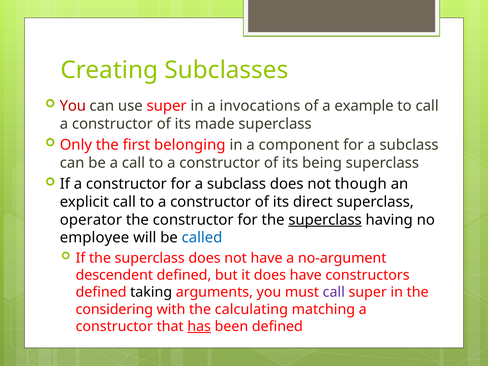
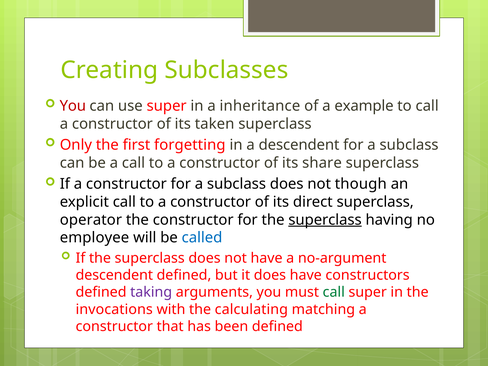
invocations: invocations -> inheritance (260, 106)
made: made -> taken (215, 124)
belonging: belonging -> forgetting (190, 145)
a component: component -> descendent (299, 145)
being: being -> share (322, 163)
taking colour: black -> purple (151, 292)
call colour: purple -> green (334, 292)
considering: considering -> invocations (114, 309)
has underline: present -> none (199, 326)
